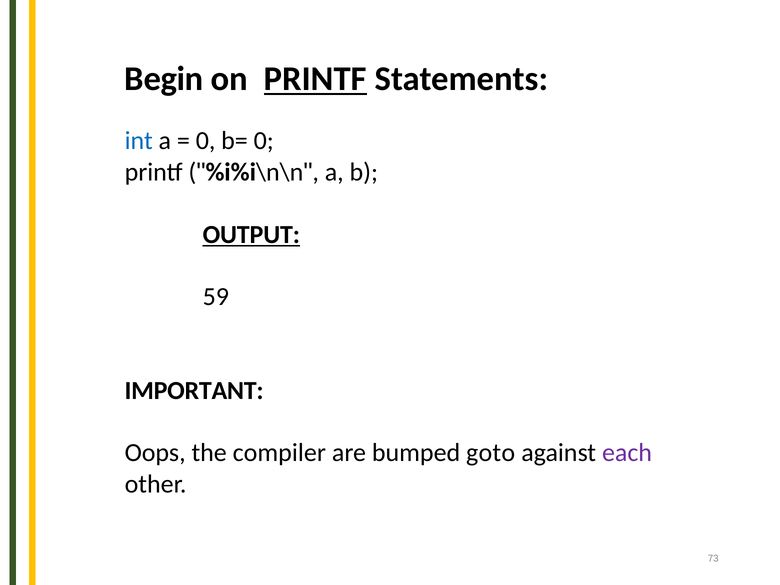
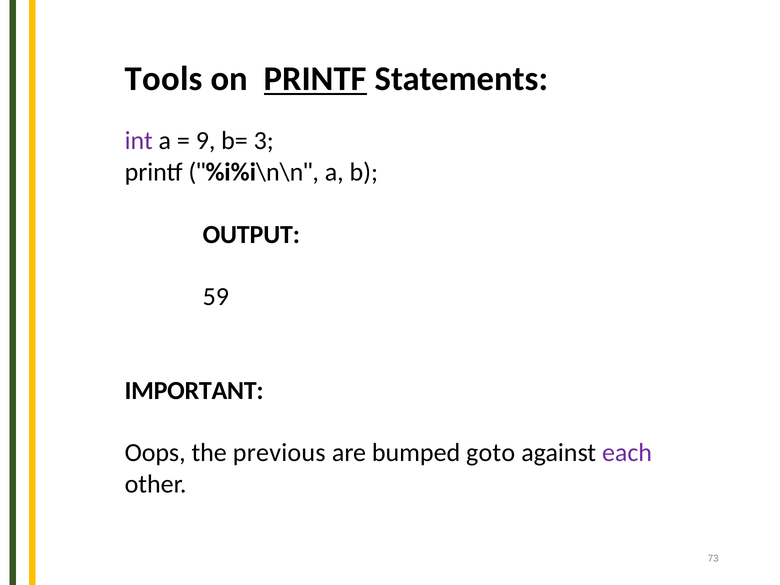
Begin: Begin -> Tools (164, 79)
int colour: blue -> purple (139, 141)
0: 0 -> 9 (206, 141)
b= 0: 0 -> 3 (264, 141)
OUTPUT underline: present -> none (251, 234)
compiler: compiler -> previous (279, 453)
